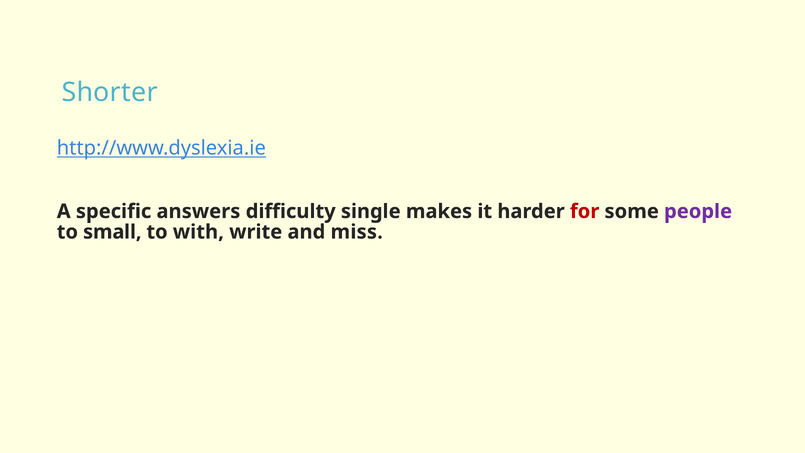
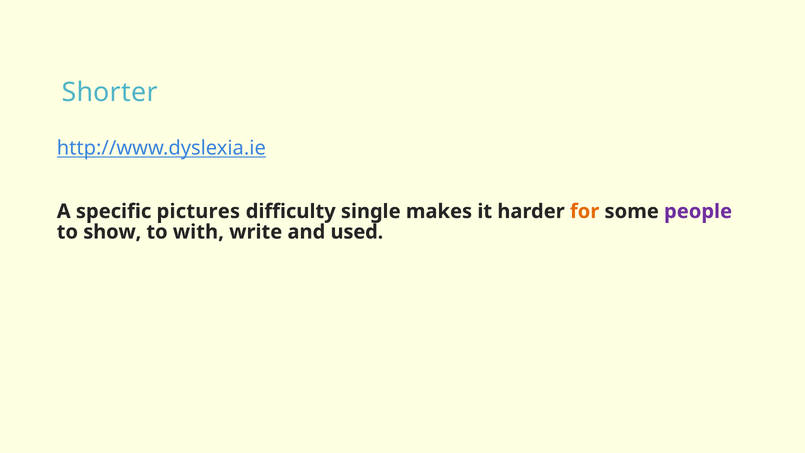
answers: answers -> pictures (198, 211)
for colour: red -> orange (585, 211)
small: small -> show (112, 232)
miss: miss -> used (357, 232)
